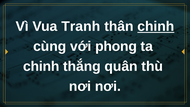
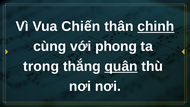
Tranh: Tranh -> Chiến (81, 26)
chinh: chinh -> trong (41, 66)
quân underline: none -> present (121, 66)
